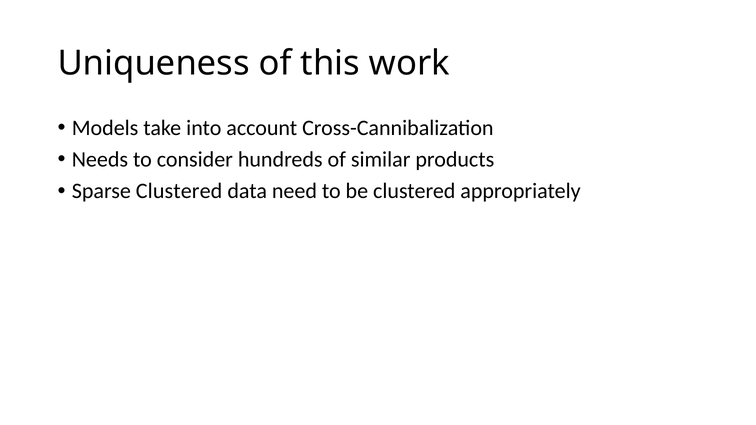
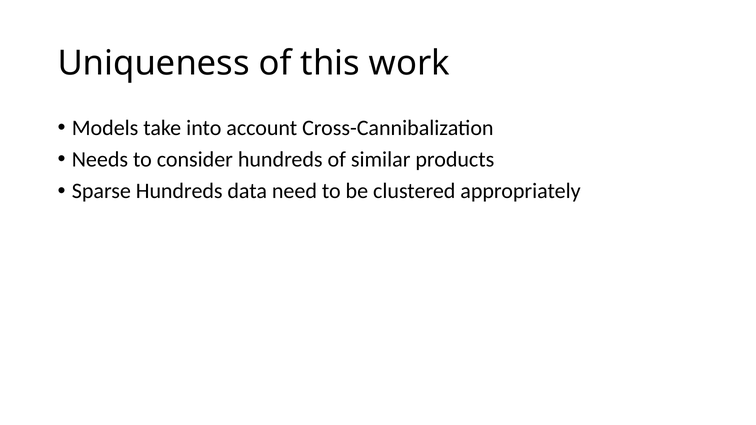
Sparse Clustered: Clustered -> Hundreds (179, 191)
